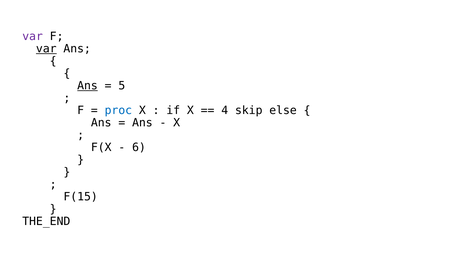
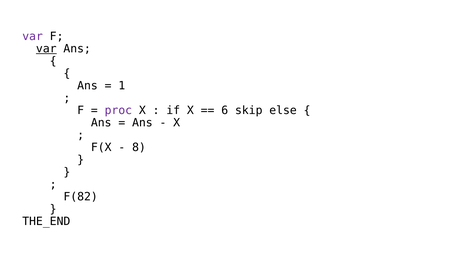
Ans underline: present -> none (87, 86)
5: 5 -> 1 (122, 86)
proc colour: blue -> purple (118, 110)
4: 4 -> 6 (225, 110)
6: 6 -> 8 (139, 147)
F(15: F(15 -> F(82 (81, 196)
